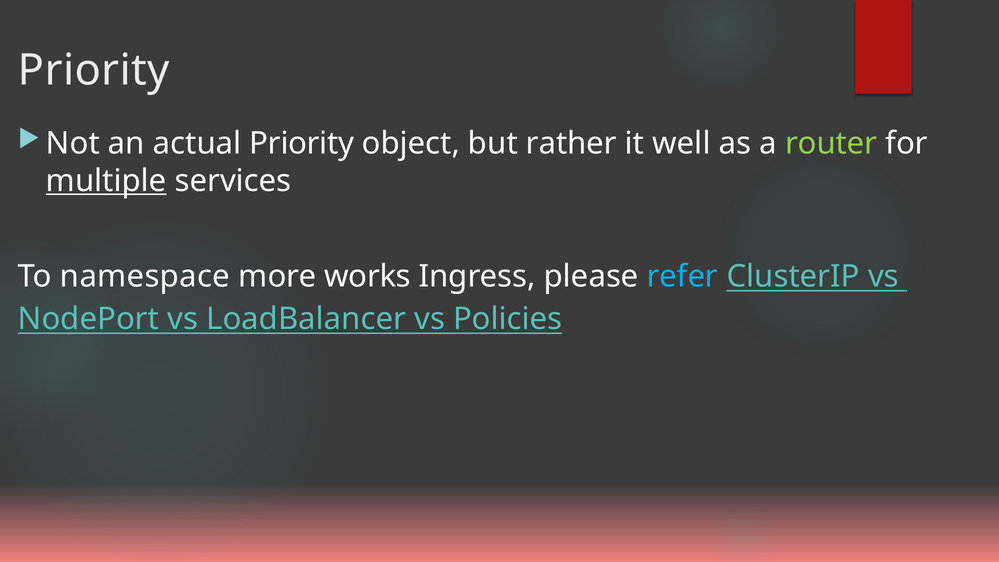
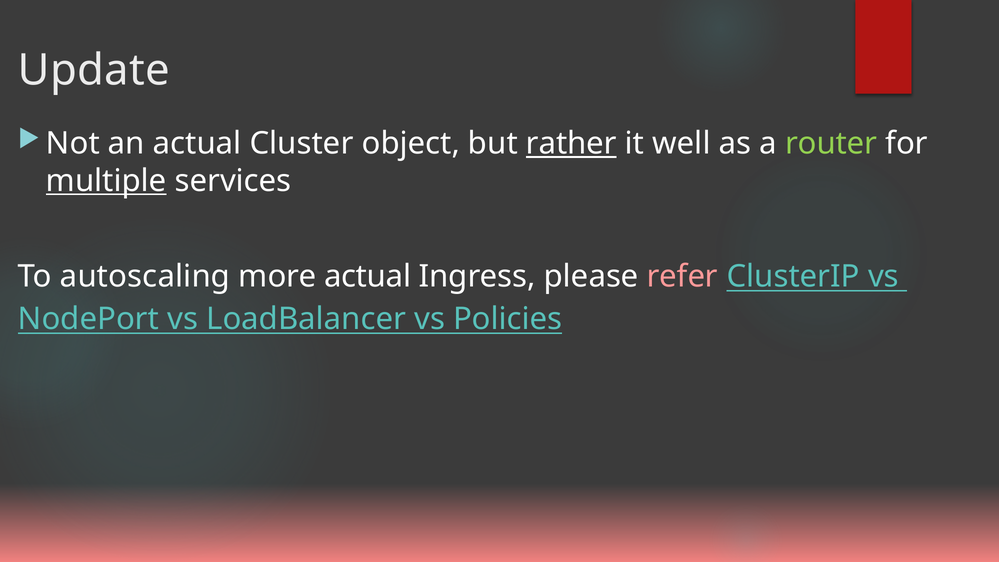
Priority: Priority -> Update (94, 70)
actual Priority: Priority -> Cluster (302, 143)
rather underline: none -> present (571, 143)
namespace: namespace -> autoscaling (145, 277)
more works: works -> actual (368, 277)
refer colour: light blue -> pink (682, 277)
